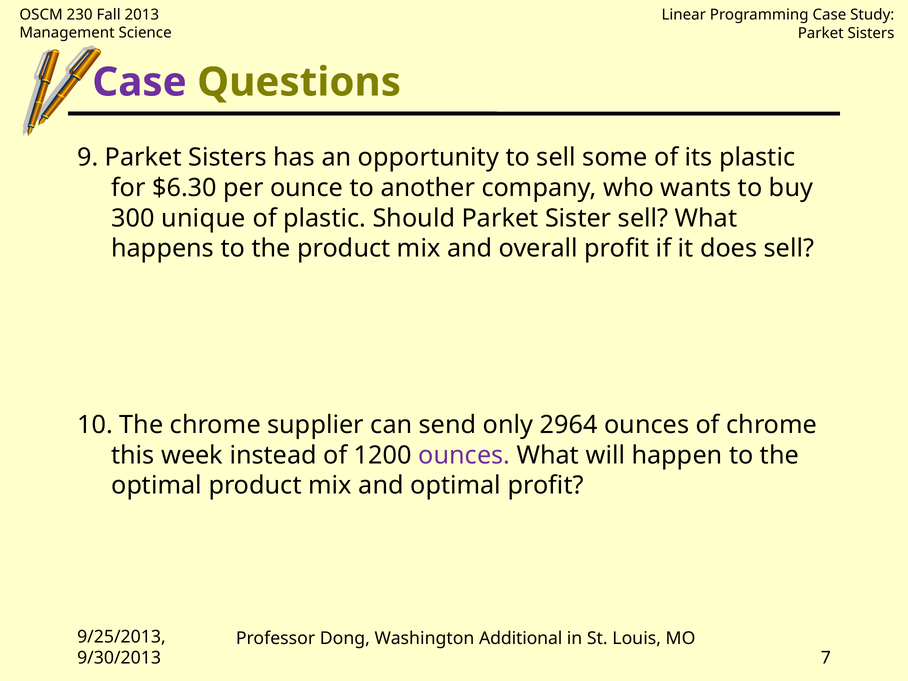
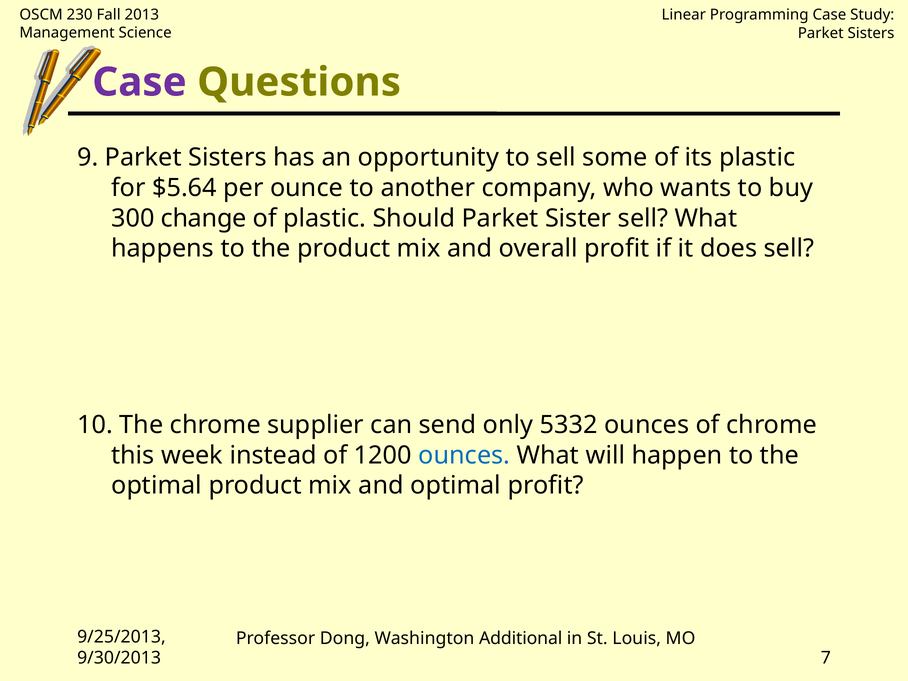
$6.30: $6.30 -> $5.64 (184, 188)
unique: unique -> change (204, 218)
2964: 2964 -> 5332 (569, 425)
ounces colour: purple -> blue (464, 455)
